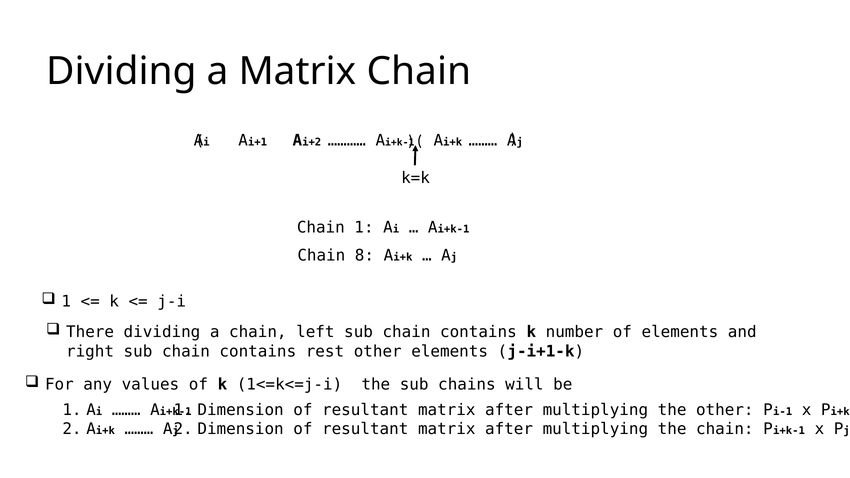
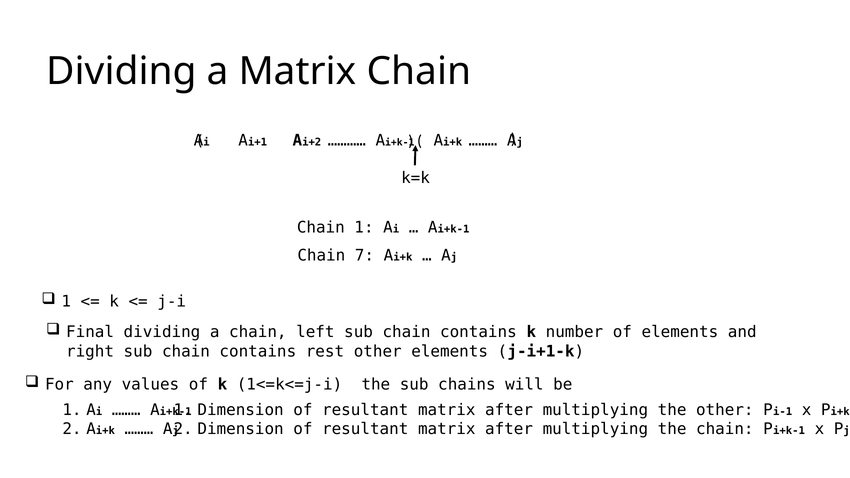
8: 8 -> 7 (364, 256)
There: There -> Final (90, 332)
